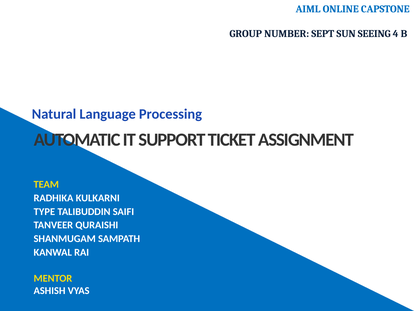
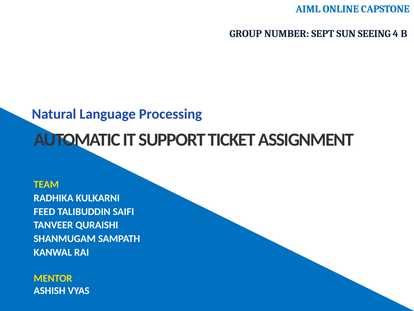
TYPE: TYPE -> FEED (44, 211)
